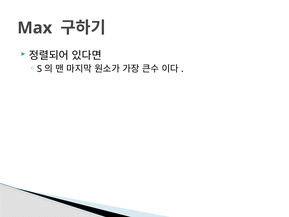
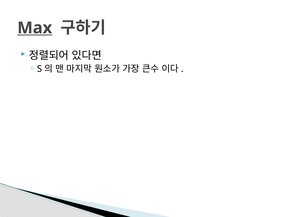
Max underline: none -> present (35, 28)
